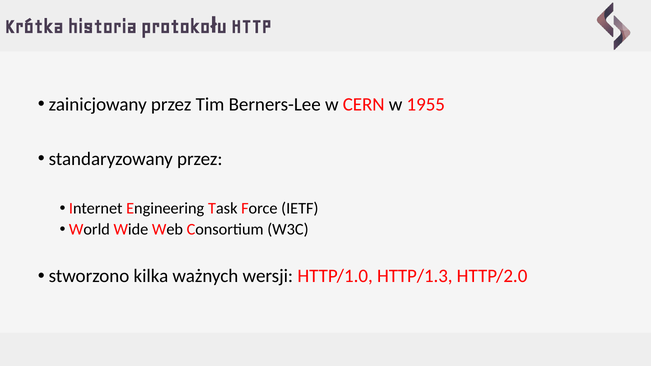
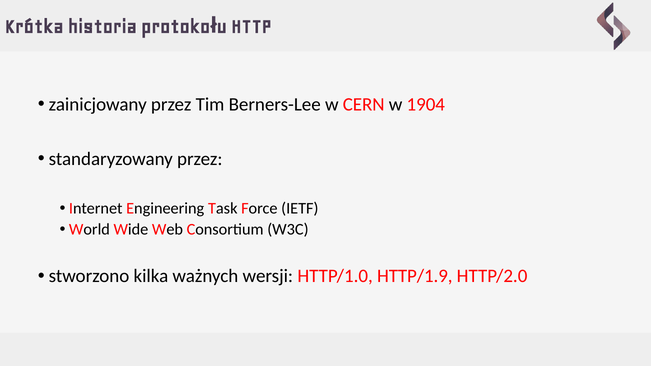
1955: 1955 -> 1904 (426, 104)
HTTP/1.3: HTTP/1.3 -> HTTP/1.9 (415, 276)
